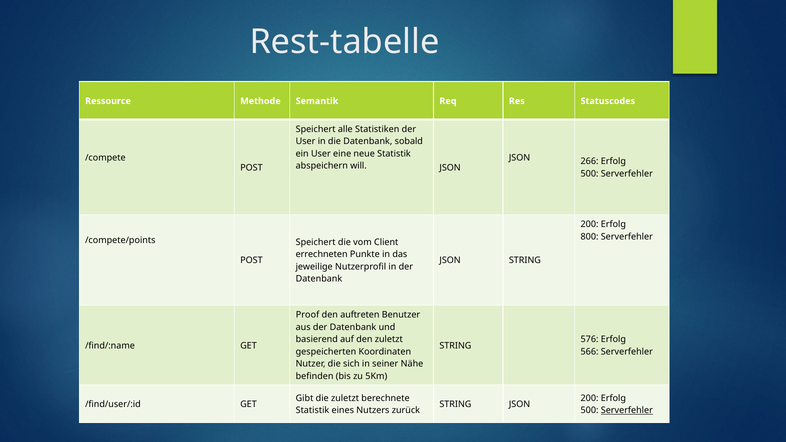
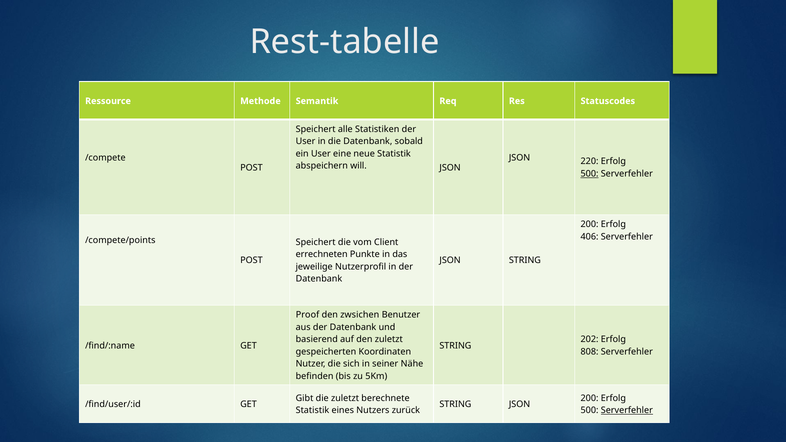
266: 266 -> 220 (590, 162)
500 underline: none -> present (590, 174)
800: 800 -> 406 (590, 237)
auftreten: auftreten -> zwsichen (360, 315)
576: 576 -> 202 (590, 340)
566: 566 -> 808 (590, 352)
